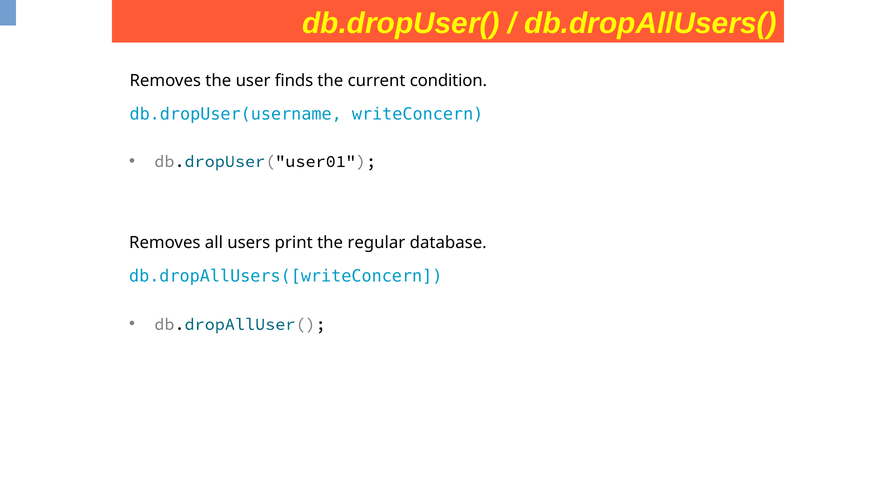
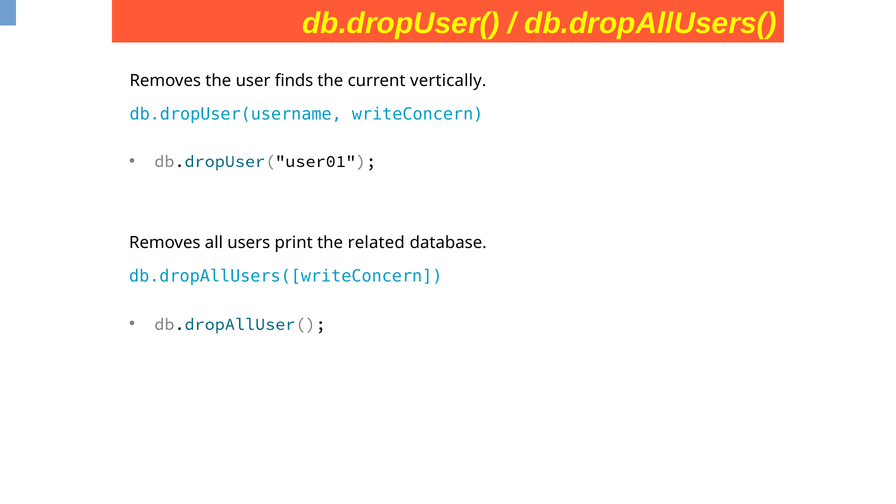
condition: condition -> vertically (448, 81)
regular: regular -> related (376, 243)
